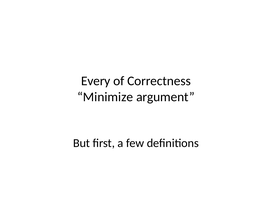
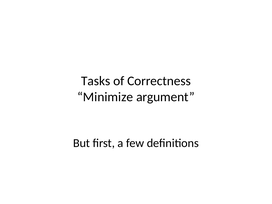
Every: Every -> Tasks (96, 81)
